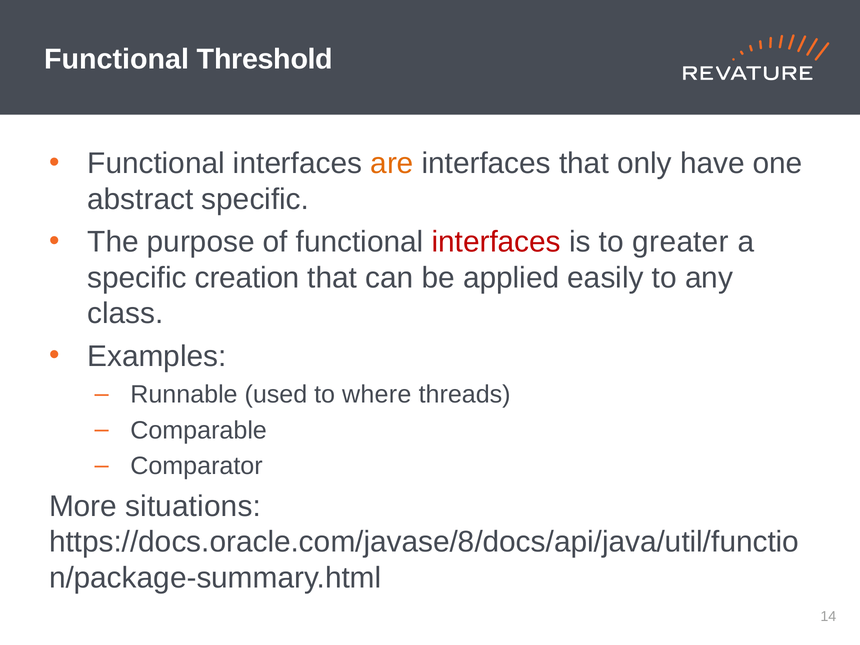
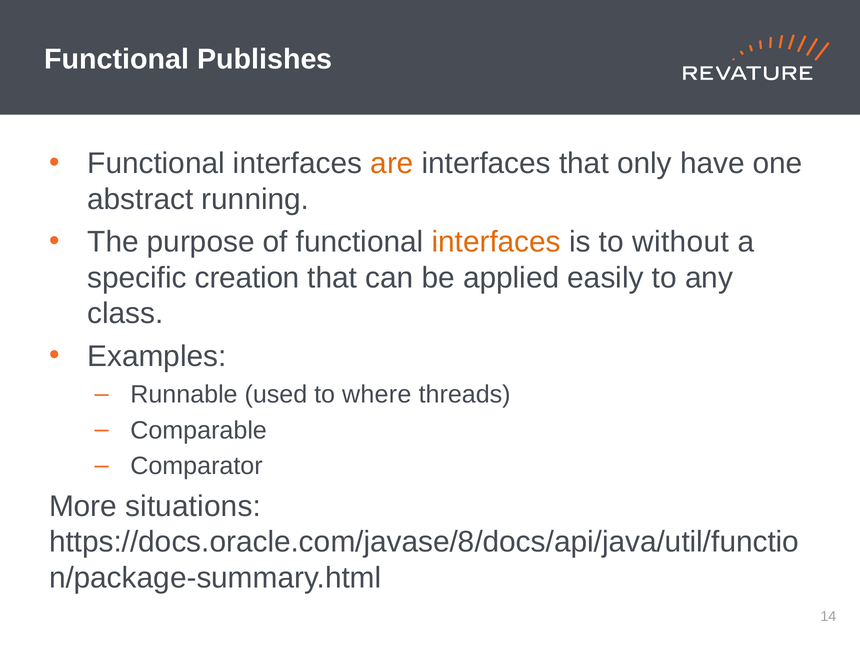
Threshold: Threshold -> Publishes (265, 59)
abstract specific: specific -> running (255, 199)
interfaces colour: red -> orange (496, 242)
greater: greater -> without (681, 242)
